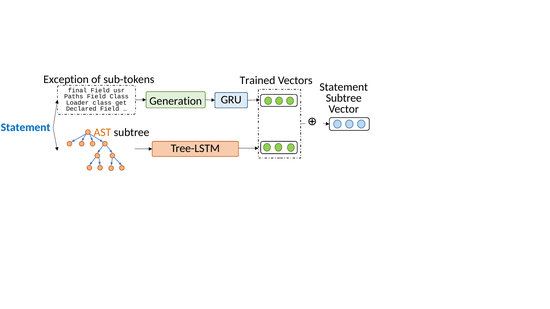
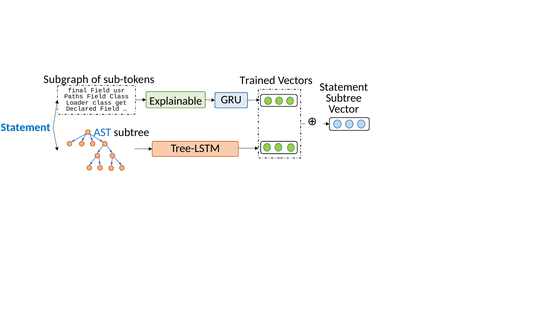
Exception: Exception -> Subgraph (66, 79)
Generation: Generation -> Explainable (176, 101)
AST colour: orange -> blue (102, 132)
